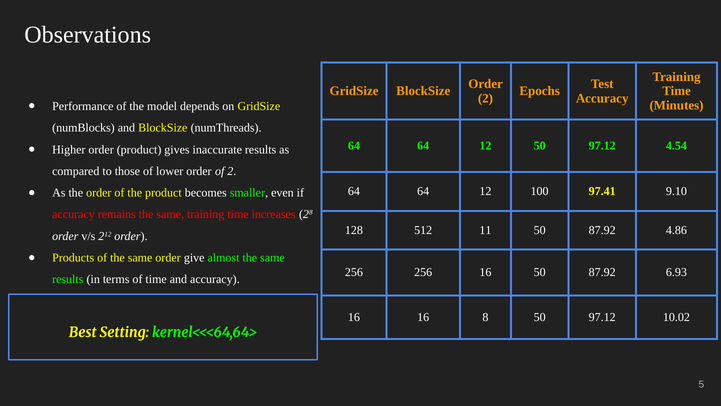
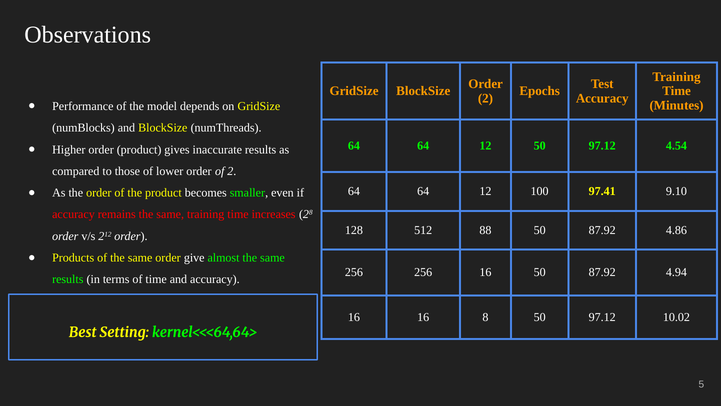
11: 11 -> 88 (485, 230)
6.93: 6.93 -> 4.94 (676, 272)
